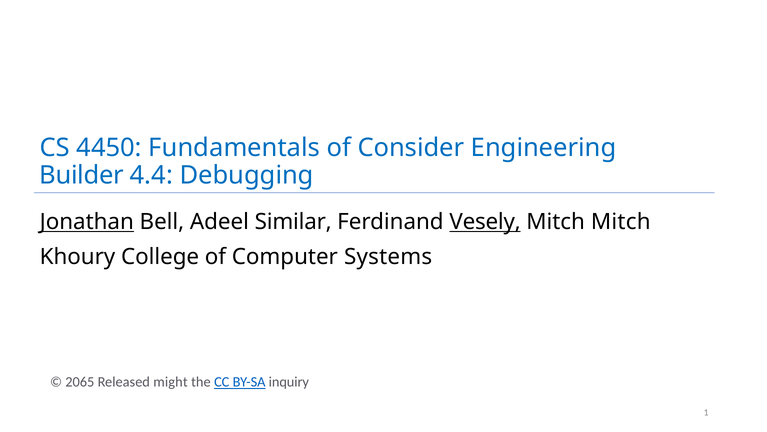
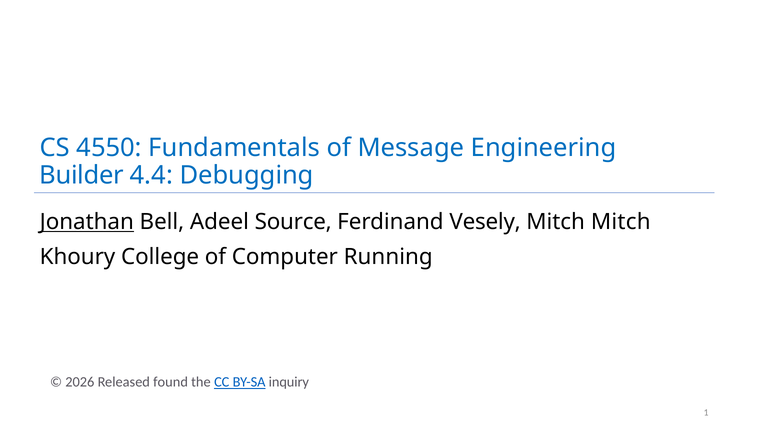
4450: 4450 -> 4550 (109, 148)
Consider: Consider -> Message (411, 148)
Similar: Similar -> Source (293, 222)
Vesely underline: present -> none (485, 222)
Systems: Systems -> Running (388, 256)
2065: 2065 -> 2026 (80, 382)
might: might -> found (171, 382)
